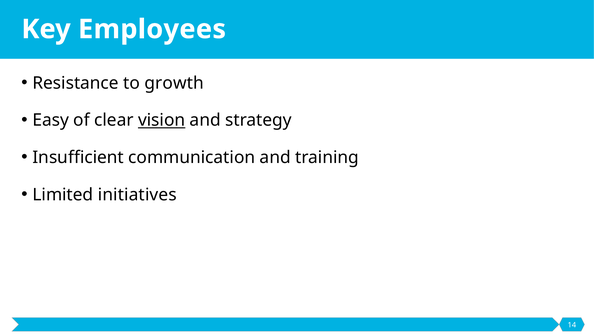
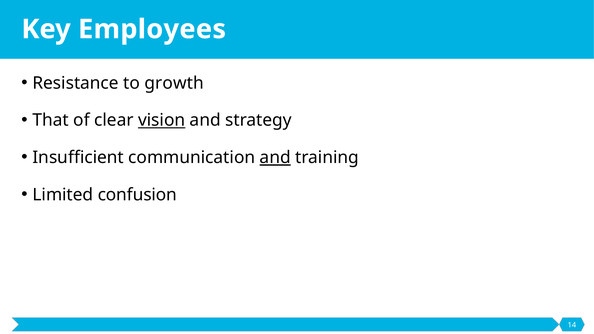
Easy: Easy -> That (51, 120)
and underline: none -> present (275, 158)
initiatives: initiatives -> confusion (137, 195)
